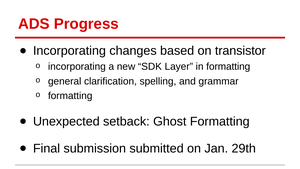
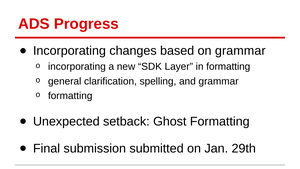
on transistor: transistor -> grammar (240, 51)
